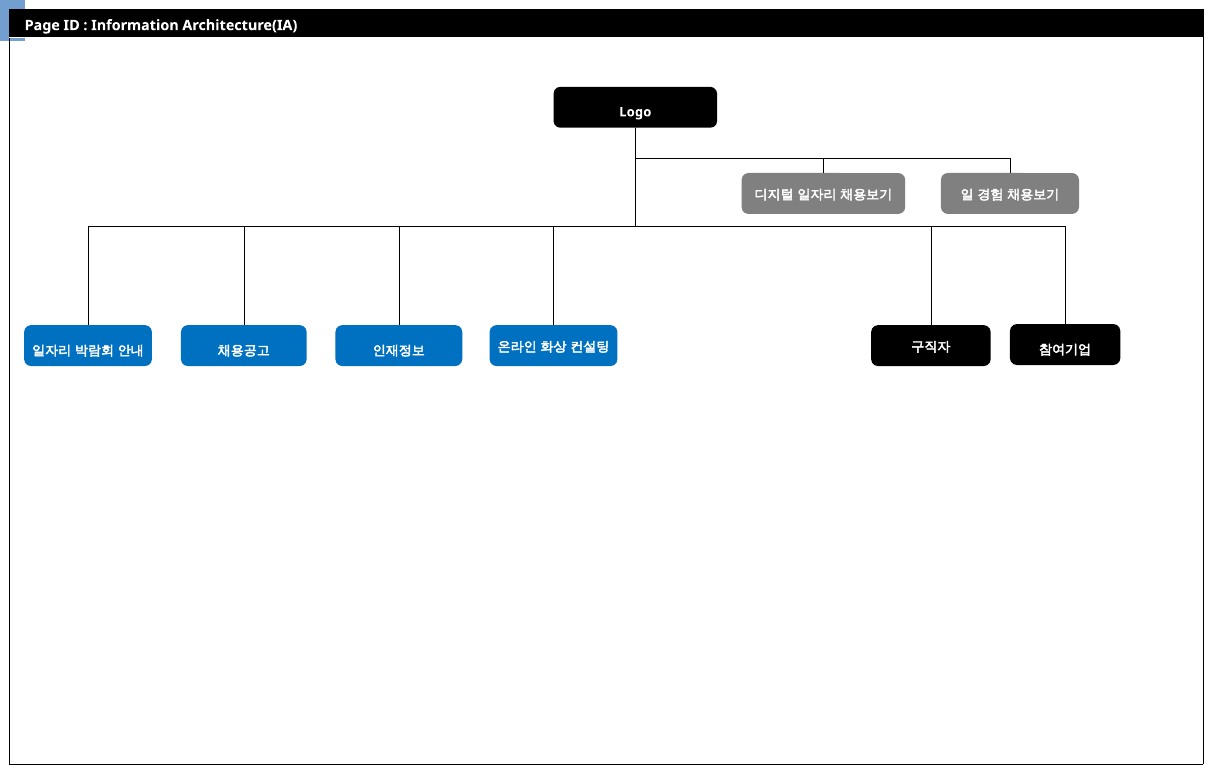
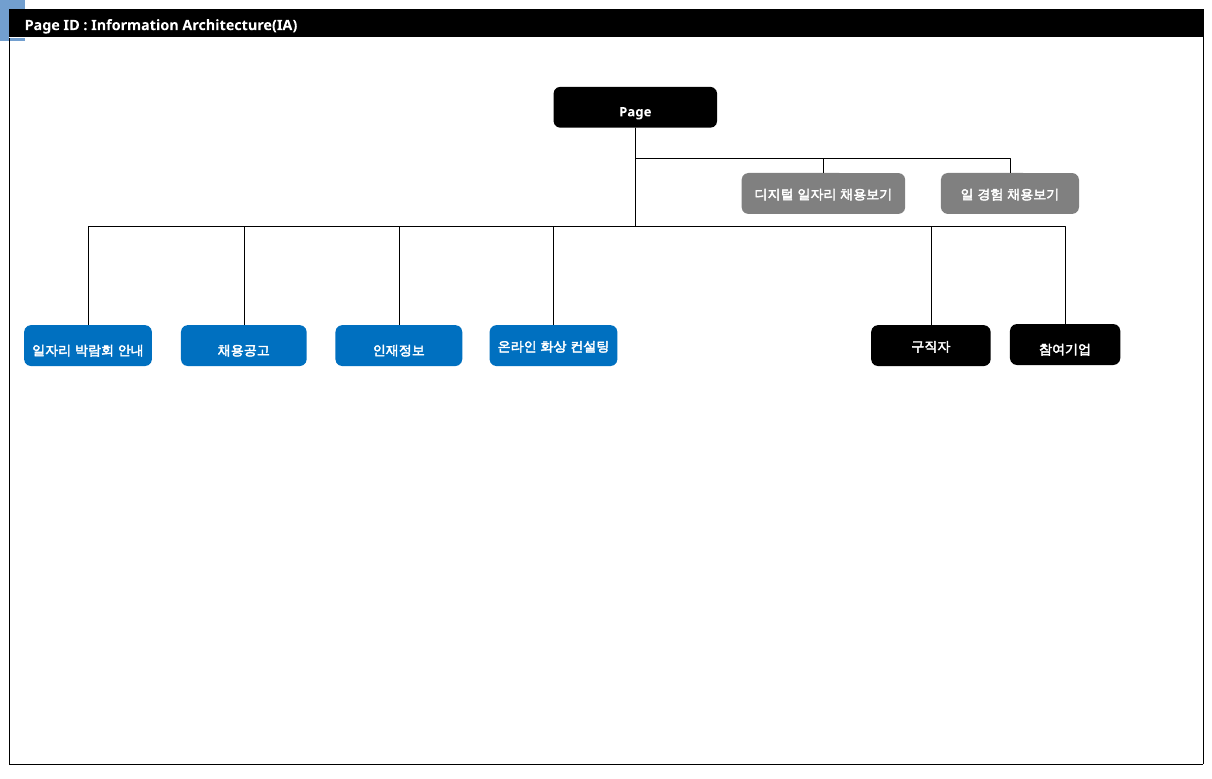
Logo: Logo -> Page (635, 112)
